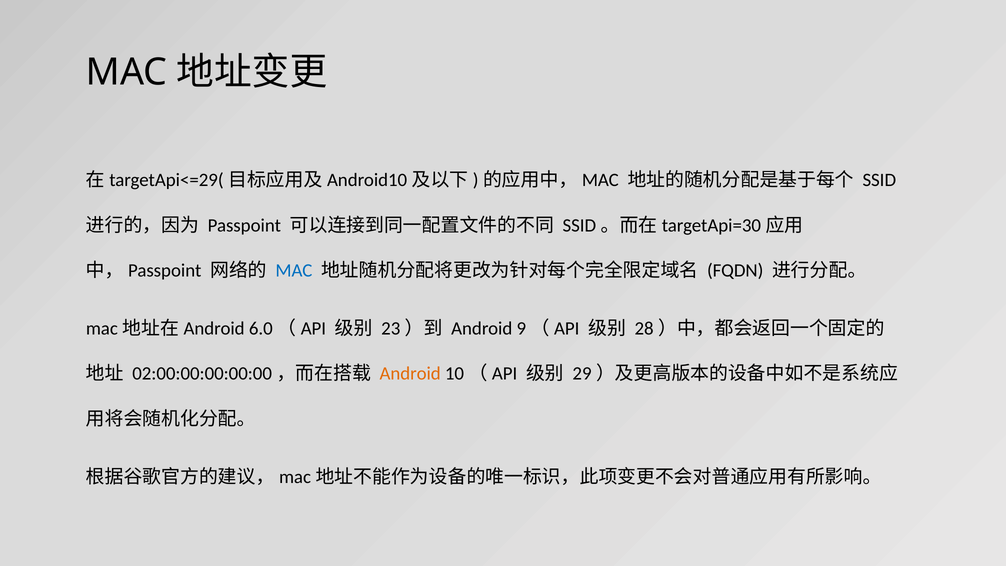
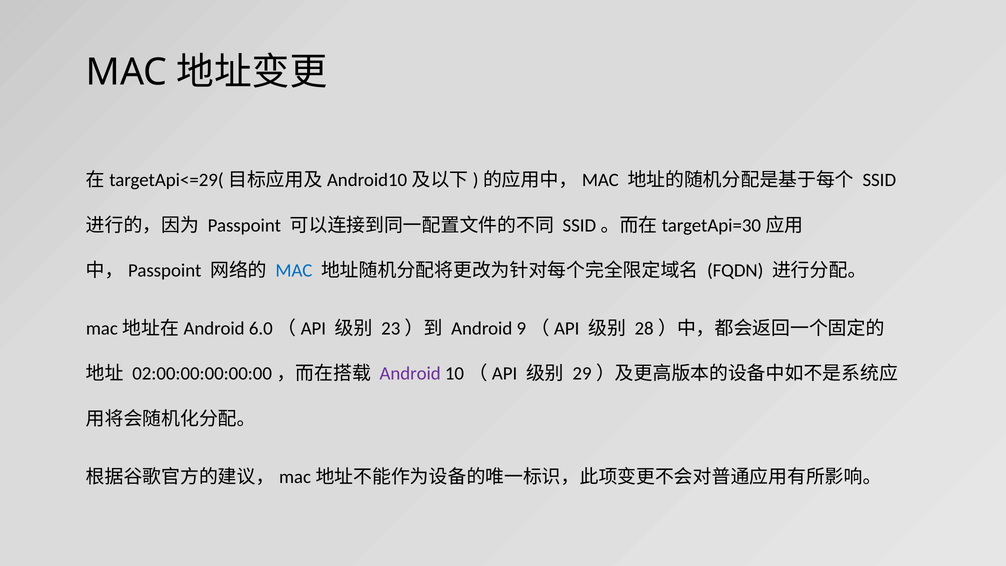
Android colour: orange -> purple (410, 374)
